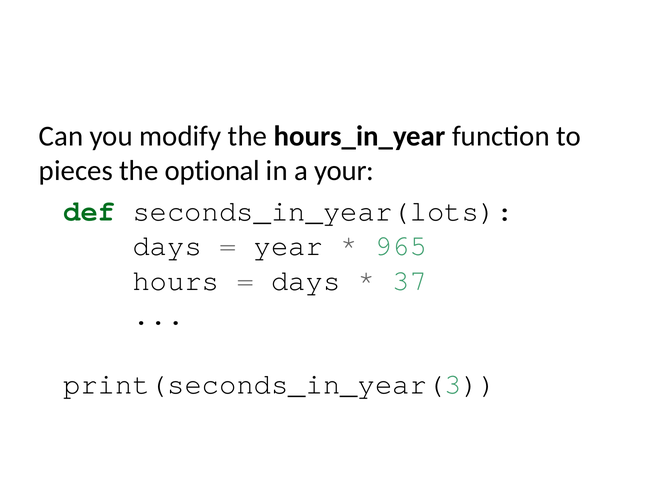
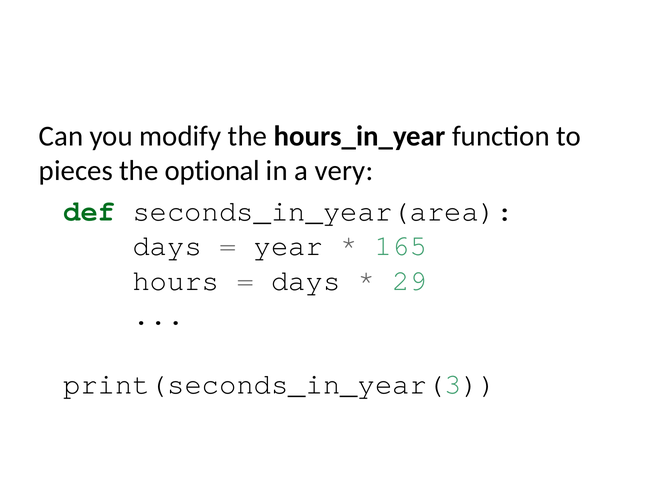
your: your -> very (344, 171)
seconds_in_year(lots: seconds_in_year(lots -> seconds_in_year(area (323, 211)
965: 965 -> 165 (401, 246)
37: 37 -> 29 (410, 280)
